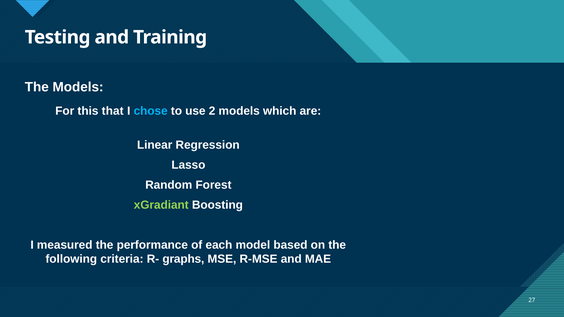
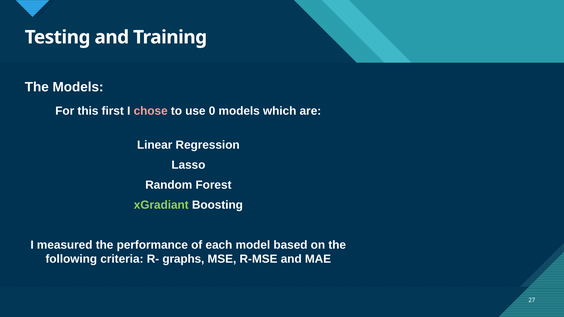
that: that -> first (113, 111)
chose colour: light blue -> pink (151, 111)
2: 2 -> 0 (212, 111)
